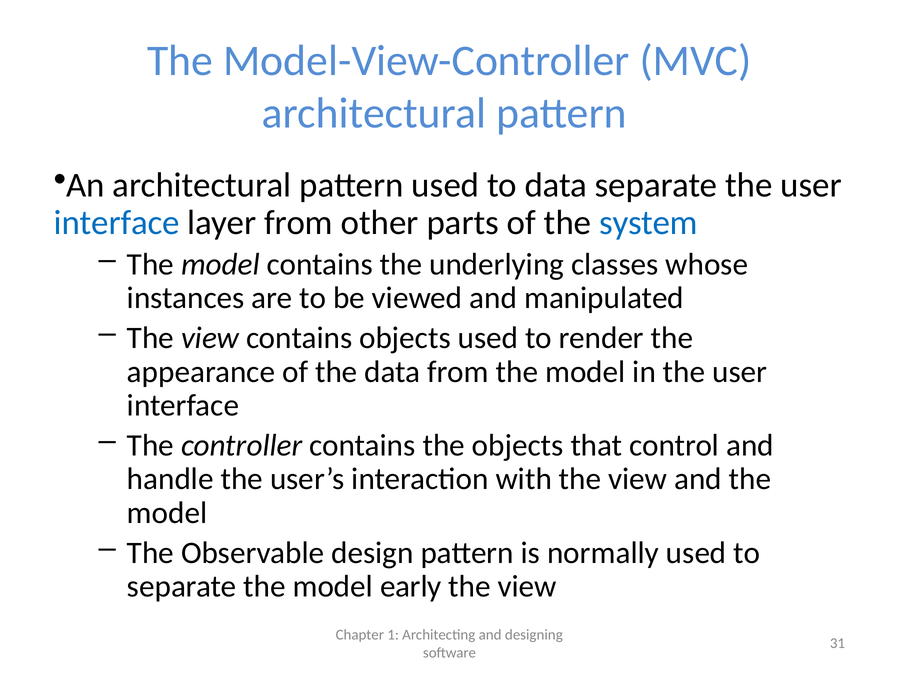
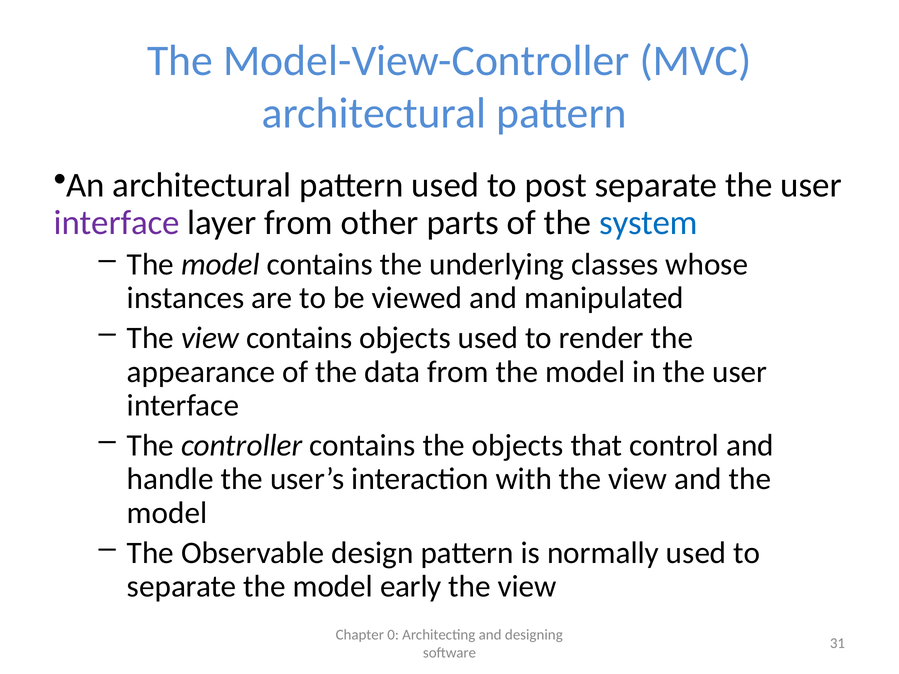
to data: data -> post (556, 185)
interface colour: blue -> purple (117, 223)
1: 1 -> 0 (393, 635)
